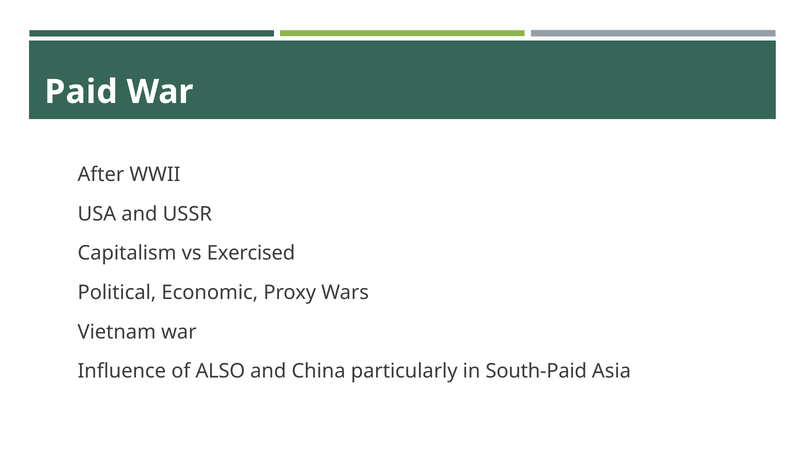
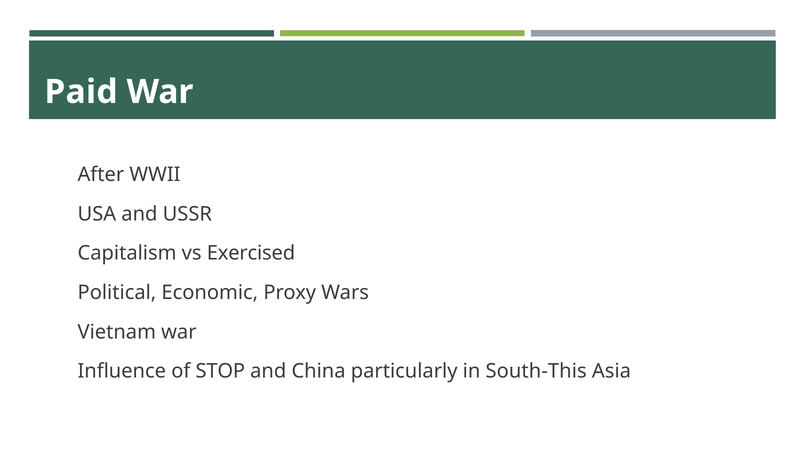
ALSO: ALSO -> STOP (220, 371)
South-Paid: South-Paid -> South-This (536, 371)
